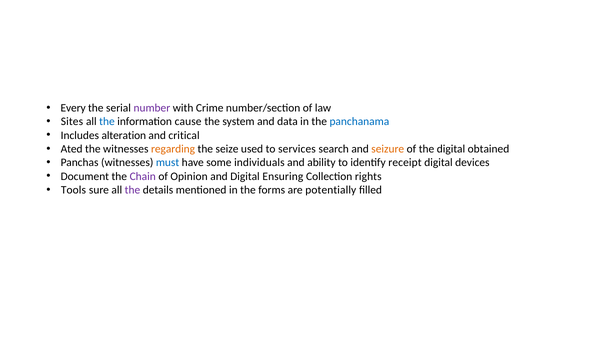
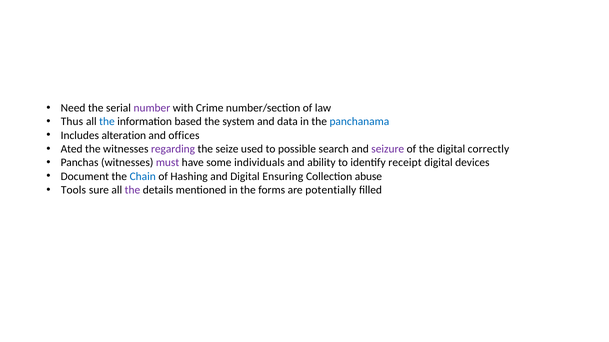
Every: Every -> Need (73, 108)
Sites: Sites -> Thus (72, 122)
cause: cause -> based (188, 122)
critical: critical -> offices (184, 135)
regarding colour: orange -> purple (173, 149)
services: services -> possible (297, 149)
seizure colour: orange -> purple (388, 149)
obtained: obtained -> correctly (488, 149)
must colour: blue -> purple (168, 163)
Chain colour: purple -> blue (143, 177)
Opinion: Opinion -> Hashing (189, 177)
rights: rights -> abuse (368, 177)
